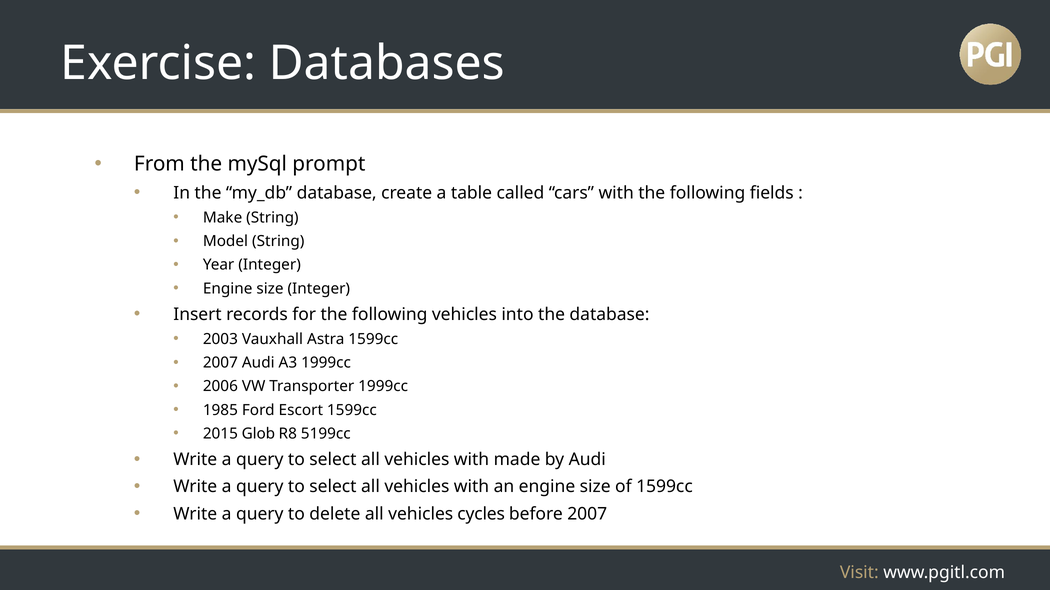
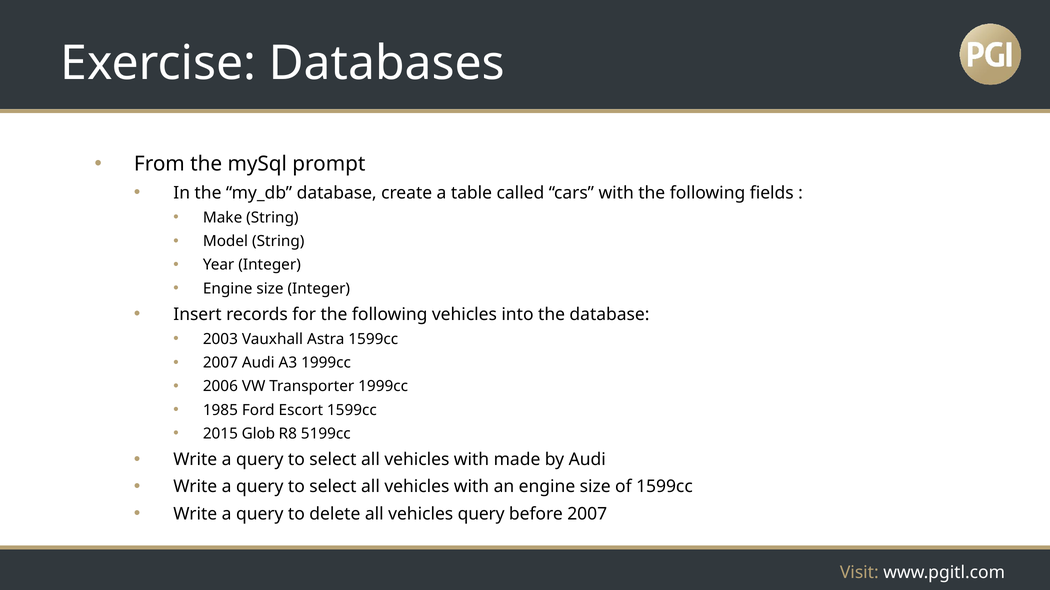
vehicles cycles: cycles -> query (481, 514)
